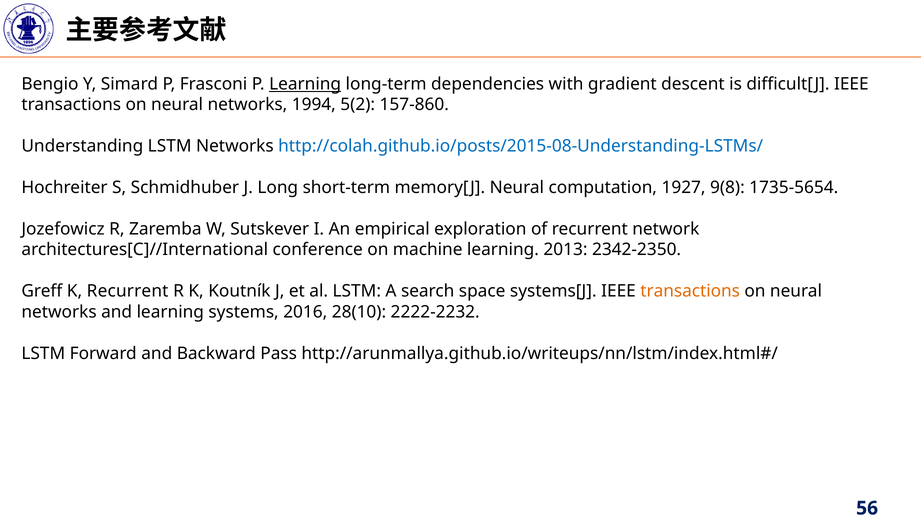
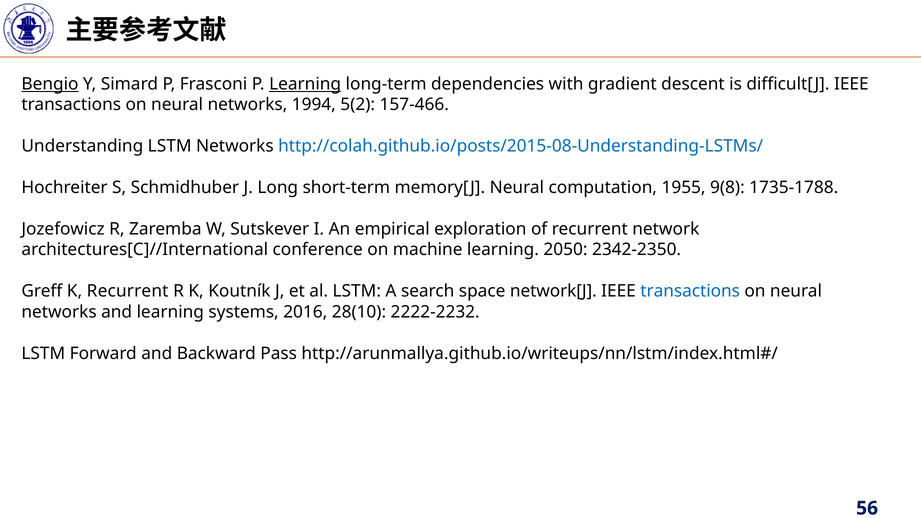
Bengio underline: none -> present (50, 84)
157-860: 157-860 -> 157-466 (414, 105)
1927: 1927 -> 1955 (684, 188)
1735-5654: 1735-5654 -> 1735-1788 (794, 188)
2013: 2013 -> 2050 (566, 250)
systems[J: systems[J -> network[J (553, 291)
transactions colour: orange -> blue (690, 291)
